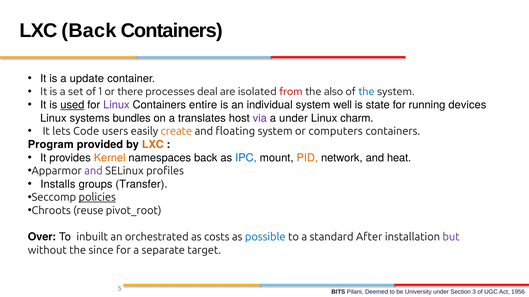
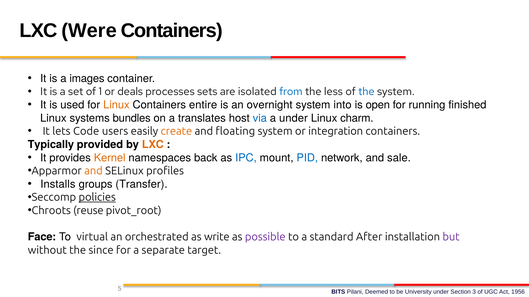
LXC Back: Back -> Were (89, 31)
update: update -> images (87, 79)
there: there -> deals (130, 92)
deal: deal -> sets (207, 92)
from colour: red -> blue (291, 92)
also: also -> less (333, 92)
used underline: present -> none (72, 105)
Linux colour: purple -> orange (116, 105)
individual: individual -> overnight (270, 105)
well: well -> into (343, 105)
state: state -> open (378, 105)
devices: devices -> finished (467, 105)
via colour: purple -> blue (260, 118)
computers: computers -> integration (336, 132)
Program: Program -> Typically (51, 145)
PID colour: orange -> blue (307, 158)
heat: heat -> sale (399, 158)
and colour: purple -> orange (93, 171)
Over: Over -> Face (42, 237)
inbuilt: inbuilt -> virtual (92, 237)
costs: costs -> write (217, 237)
possible colour: blue -> purple (265, 237)
